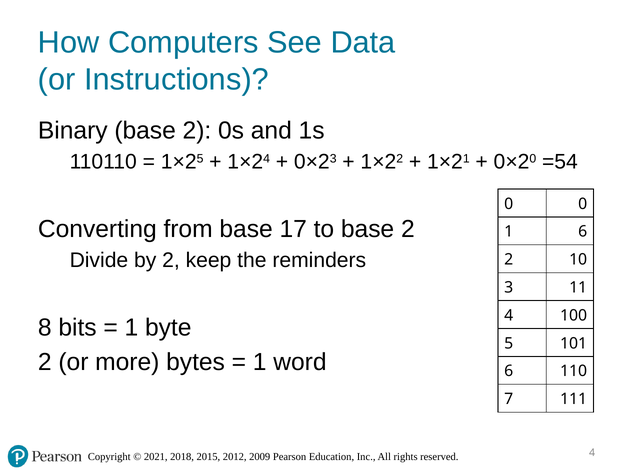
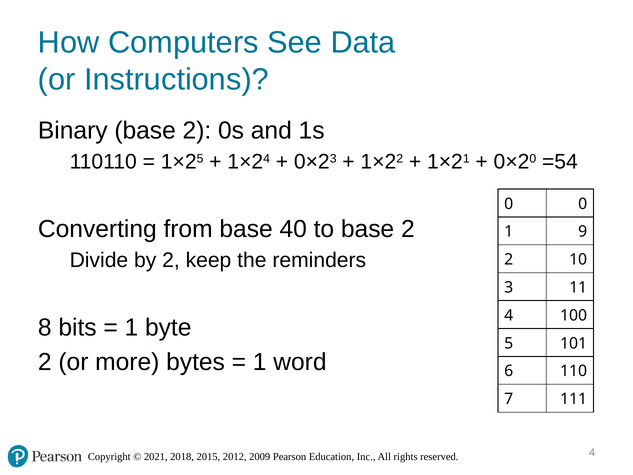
17: 17 -> 40 (293, 229)
1 6: 6 -> 9 (583, 232)
